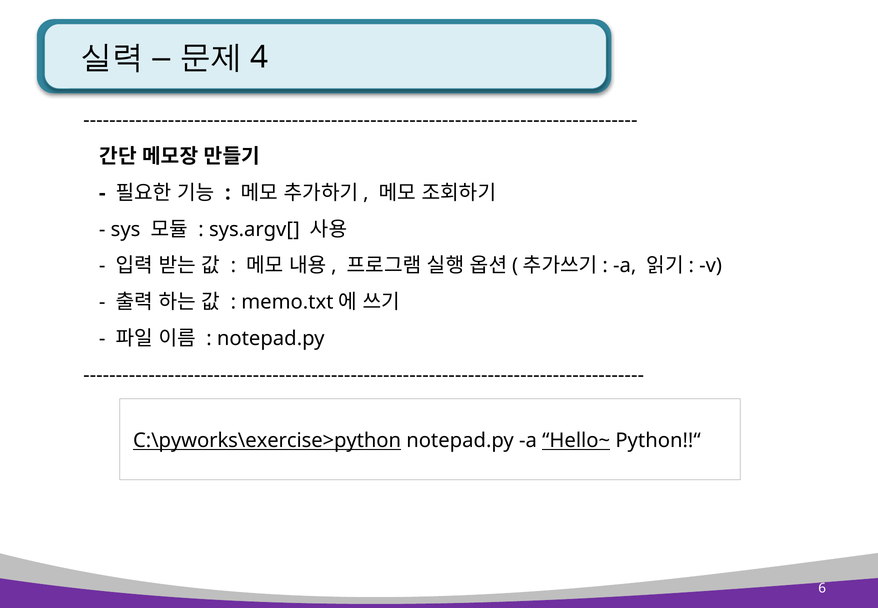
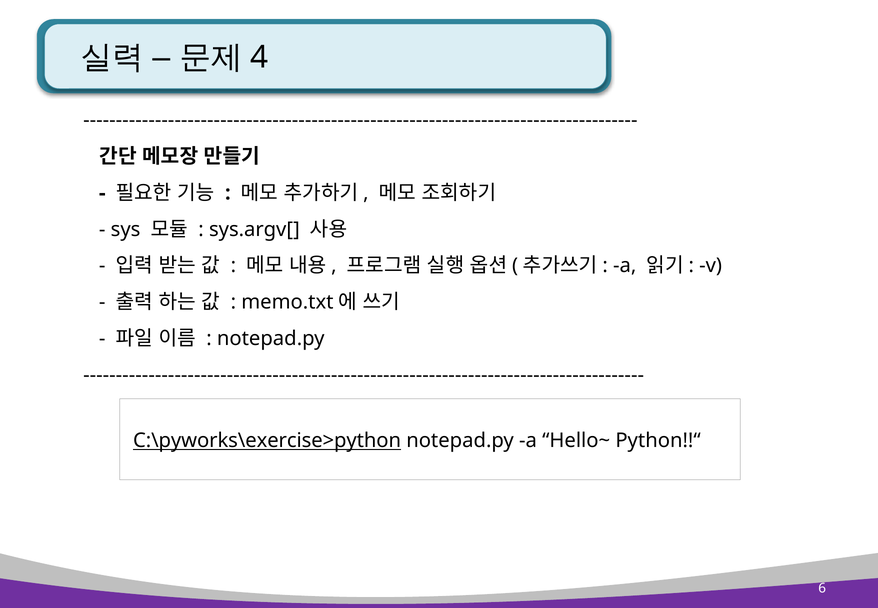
Hello~ underline: present -> none (576, 441)
